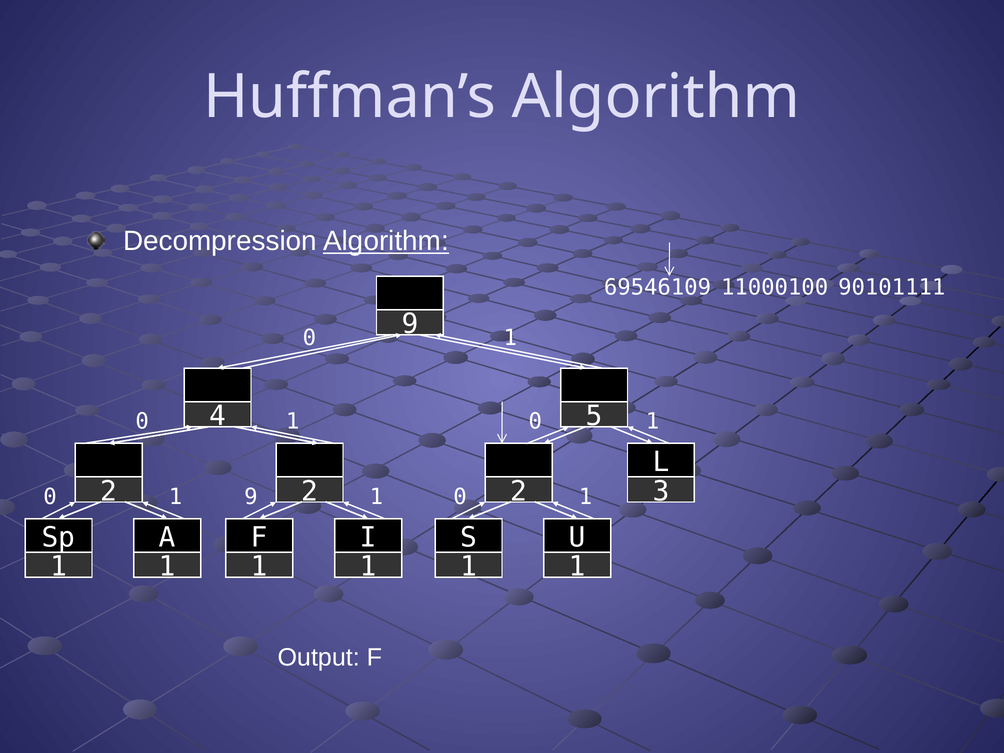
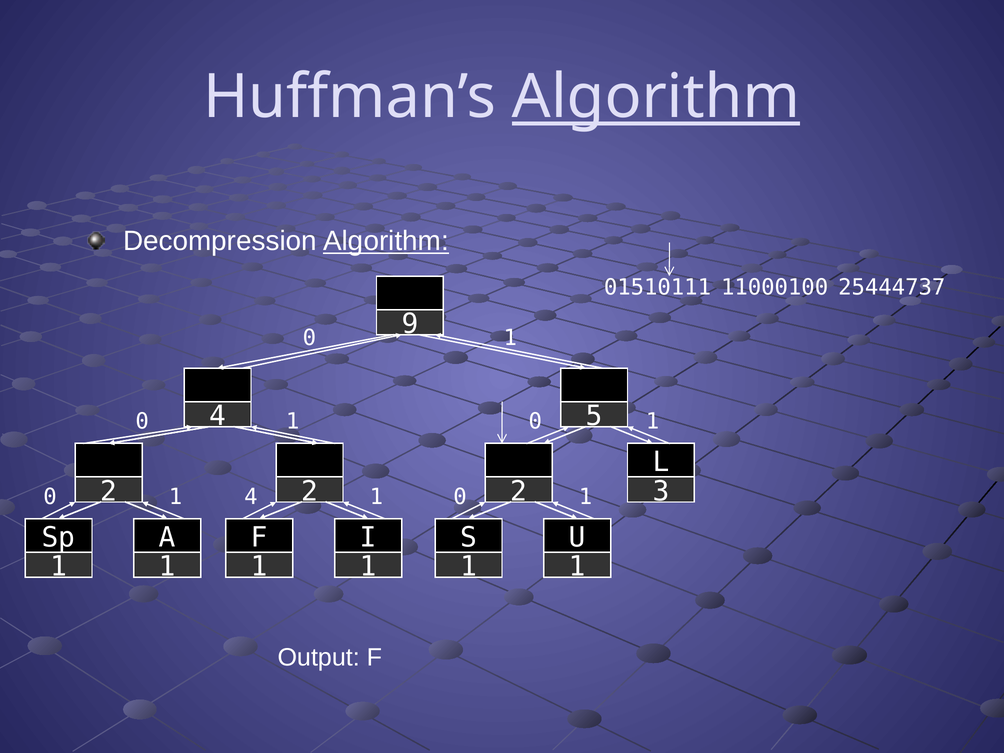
Algorithm underline: none -> present (656, 97)
69546109: 69546109 -> 01510111 (657, 288)
90101111: 90101111 -> 25444737 (892, 288)
0 9: 9 -> 4 (251, 497)
